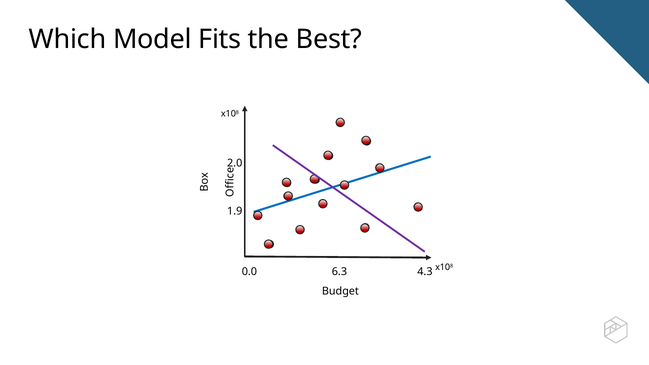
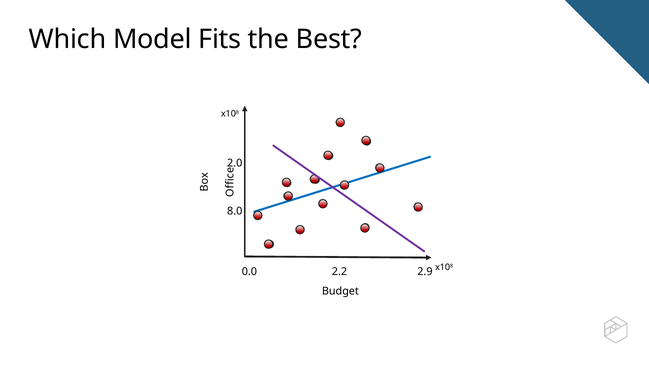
1.9: 1.9 -> 8.0 (235, 211)
6.3: 6.3 -> 2.2 (339, 272)
4.3: 4.3 -> 2.9 (425, 272)
